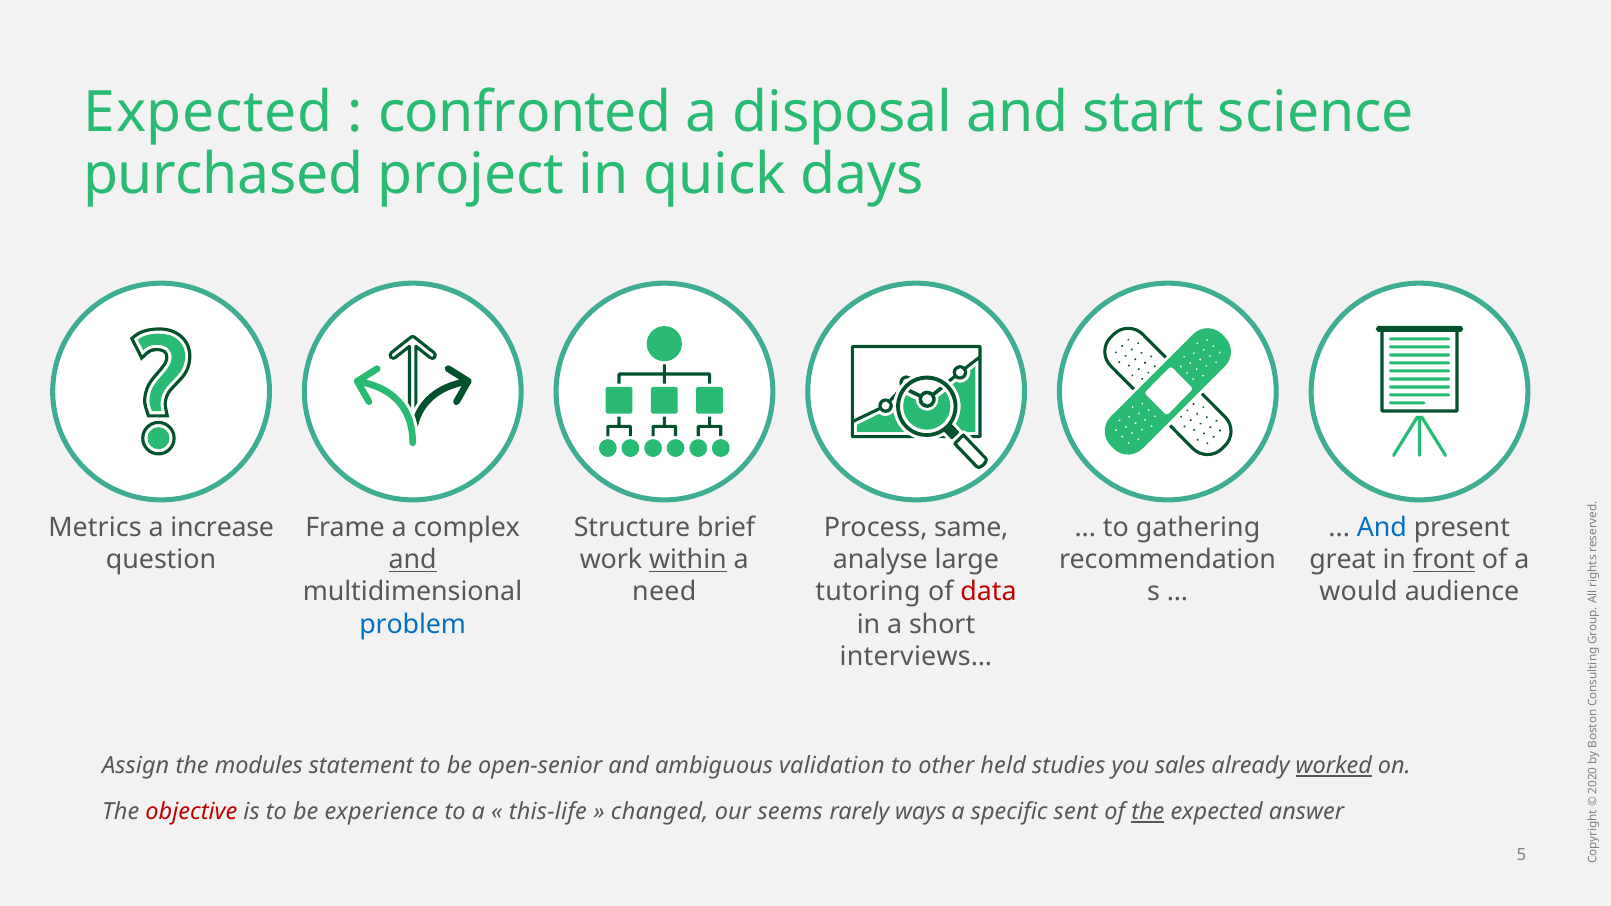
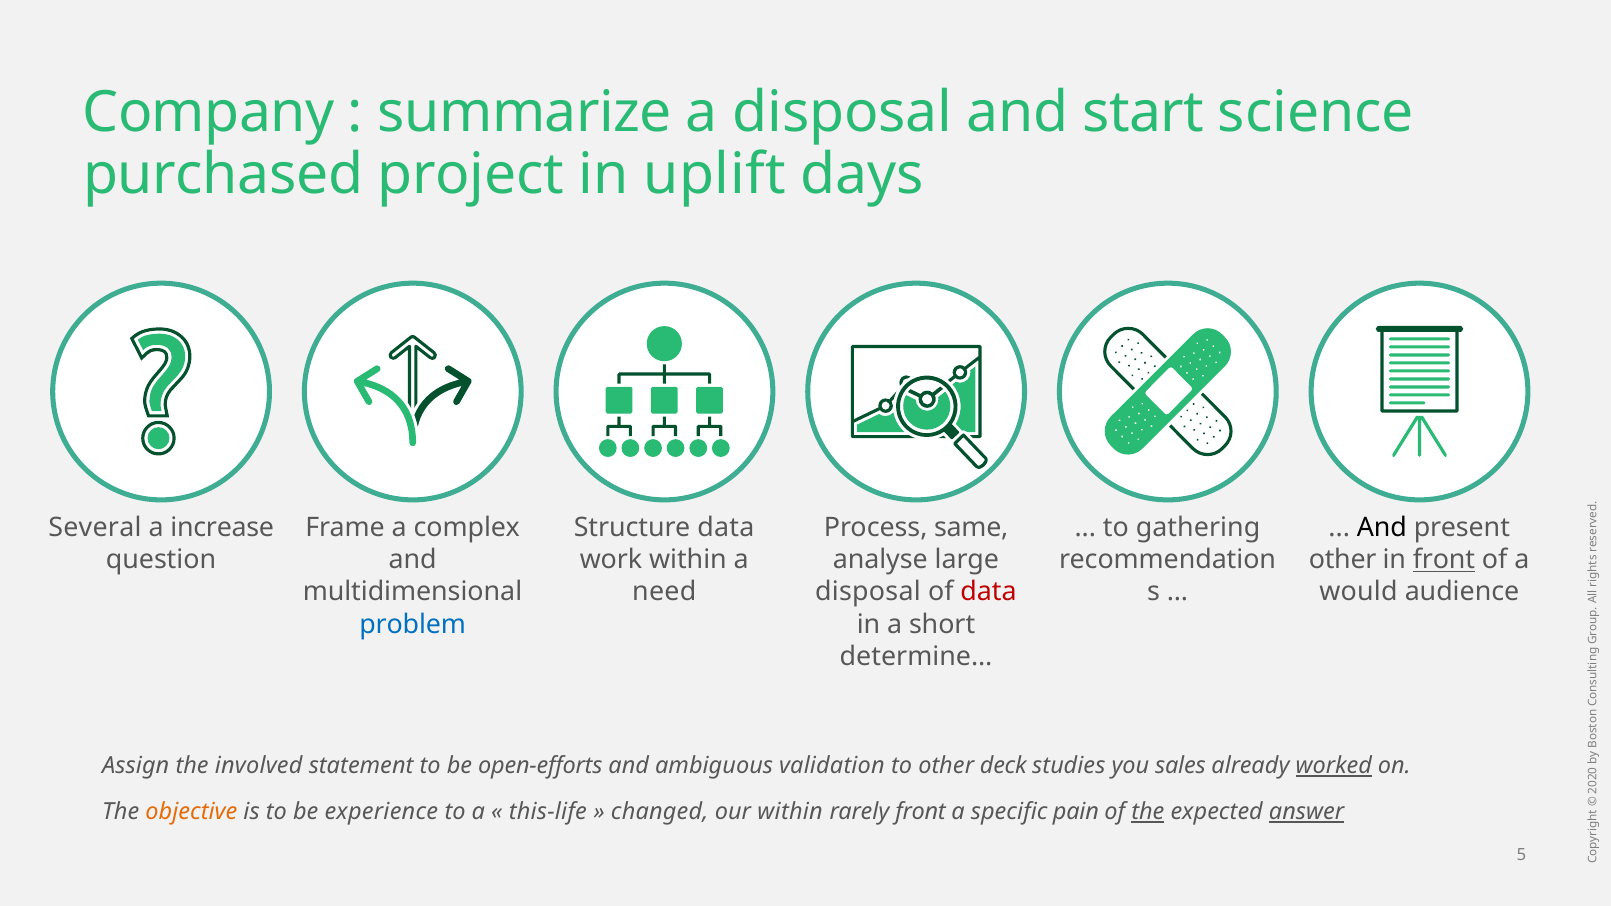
Expected: Expected -> Company (209, 113)
confronted: confronted -> summarize (525, 113)
quick: quick -> uplift (715, 174)
Metrics: Metrics -> Several (95, 528)
Structure brief: brief -> data (726, 528)
And colour: blue -> black (1382, 528)
and underline: present -> none (413, 560)
within underline: present -> none (688, 560)
great: great -> other (1343, 560)
tutoring: tutoring -> disposal (868, 592)
interviews…: interviews… -> determine… (916, 657)
modules: modules -> involved (259, 766)
open-senior: open-senior -> open-efforts (540, 766)
held: held -> deck (1003, 766)
objective colour: red -> orange (191, 812)
our seems: seems -> within (790, 812)
rarely ways: ways -> front (921, 812)
sent: sent -> pain (1076, 812)
answer underline: none -> present (1307, 812)
